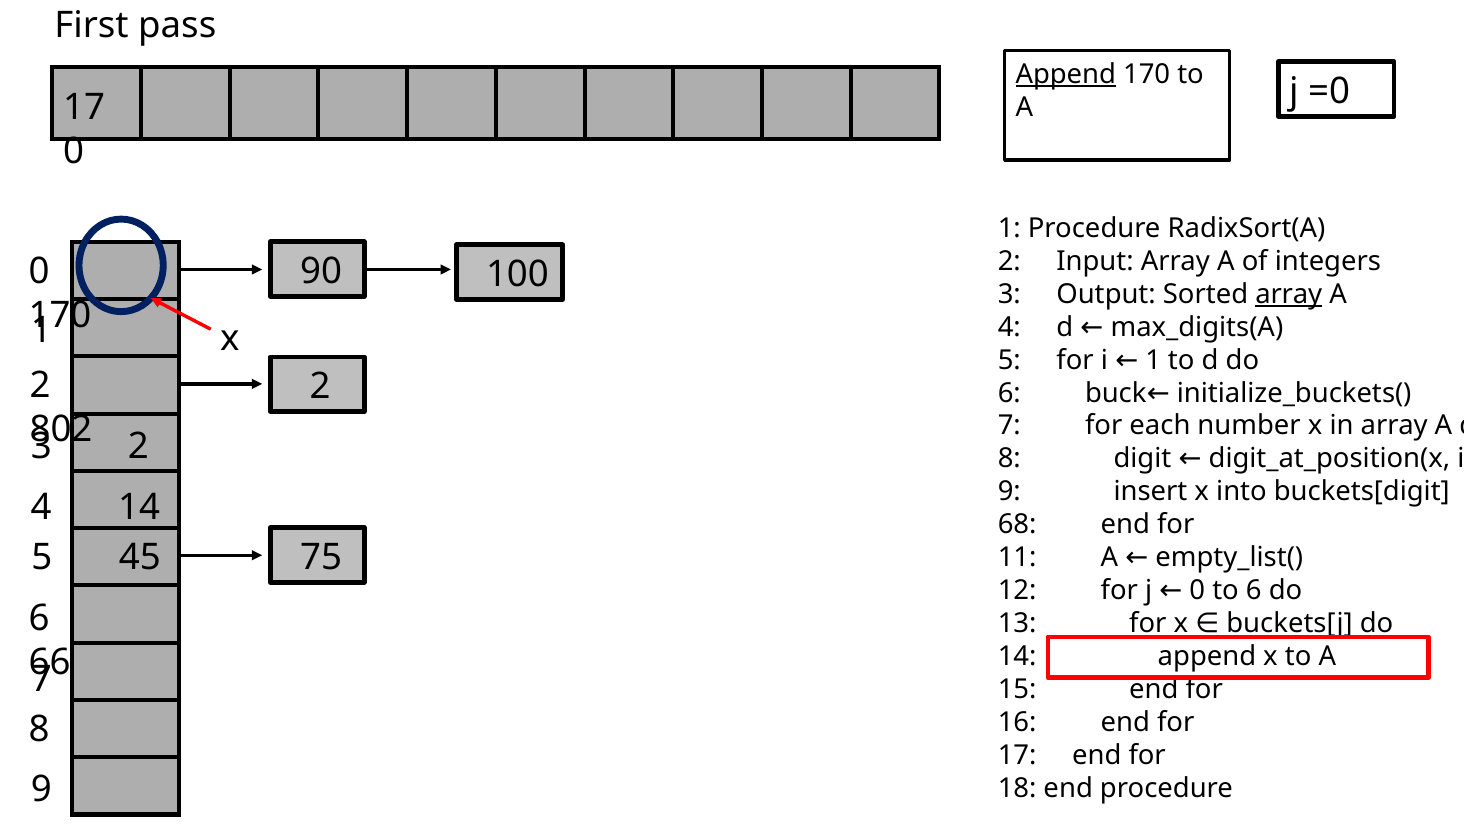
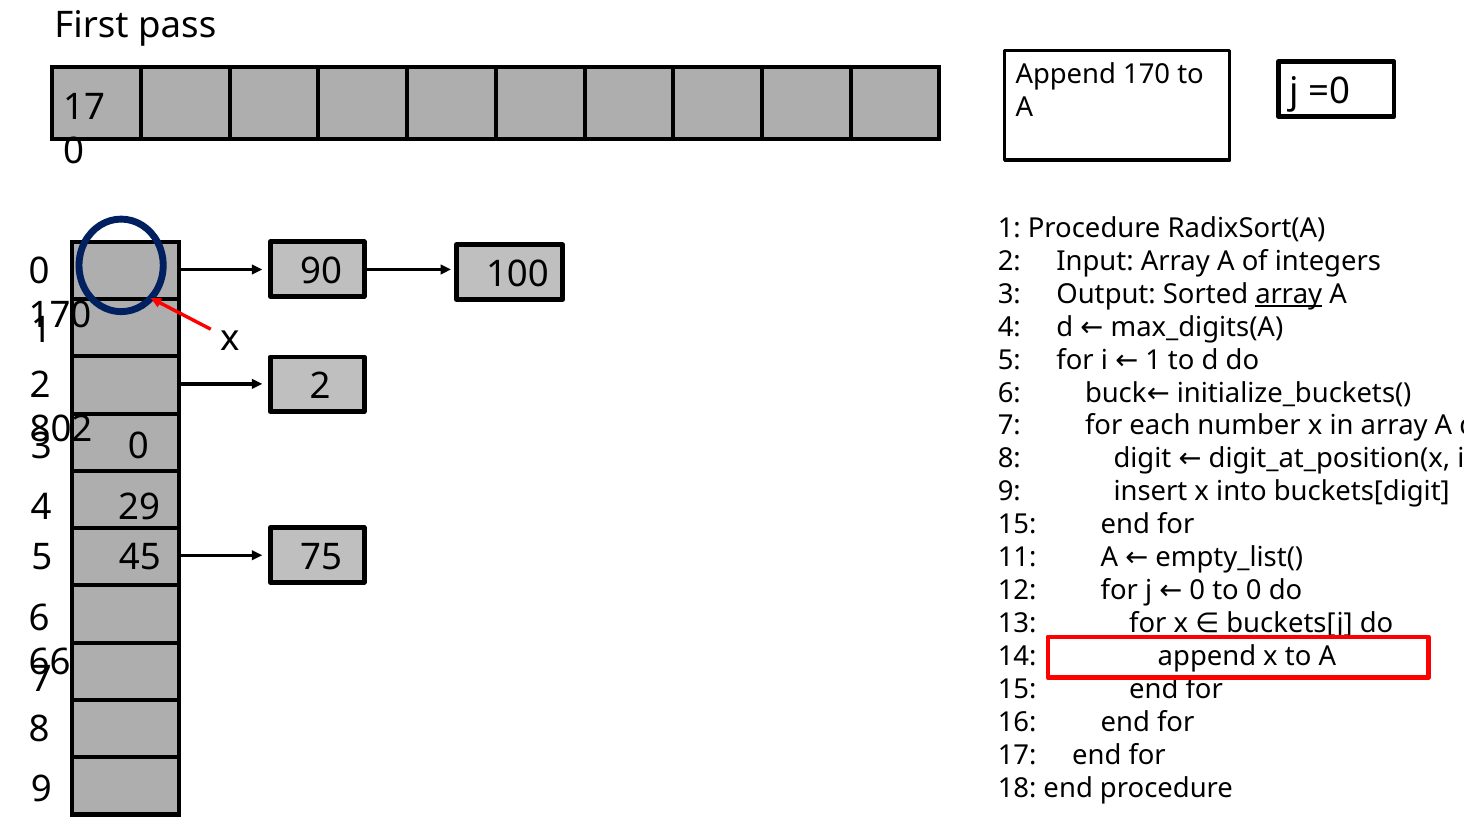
Append underline: present -> none (1066, 74)
2: 2 -> 0 (138, 446)
4 14: 14 -> 29 (139, 507)
68: 68 -> 15 (1017, 524)
to 6: 6 -> 0 (1254, 590)
